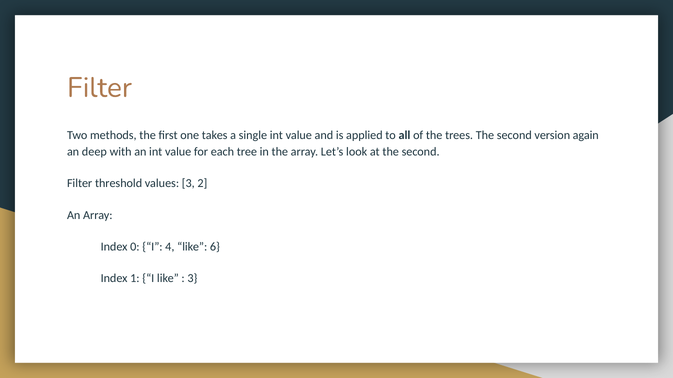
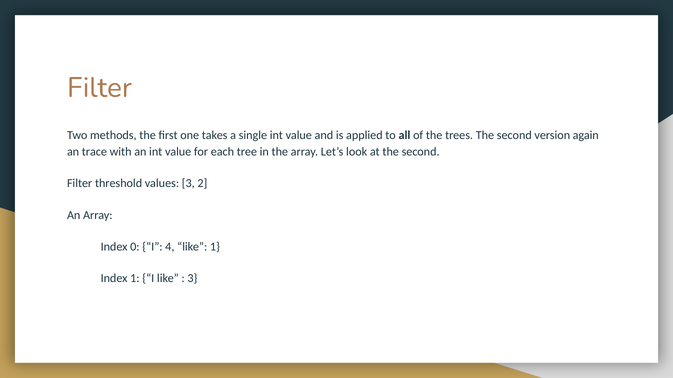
deep: deep -> trace (94, 152)
like 6: 6 -> 1 (215, 247)
